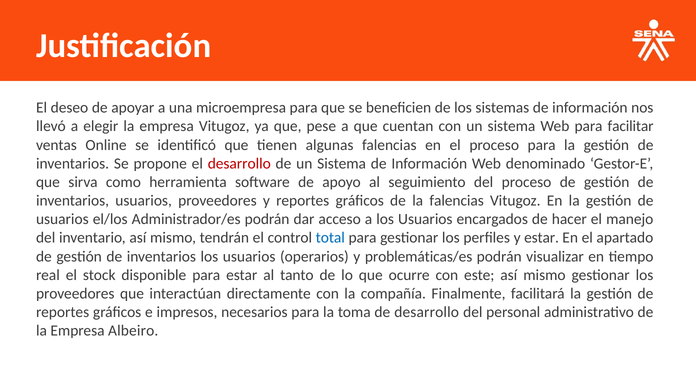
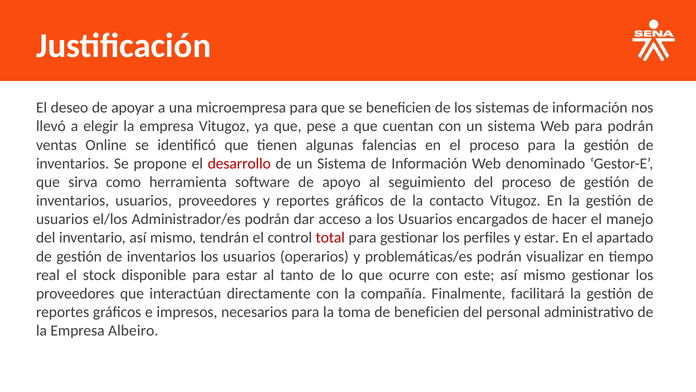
para facilitar: facilitar -> podrán (630, 126)
la falencias: falencias -> contacto (457, 200)
total colour: blue -> red (330, 238)
de desarrollo: desarrollo -> beneficien (427, 312)
